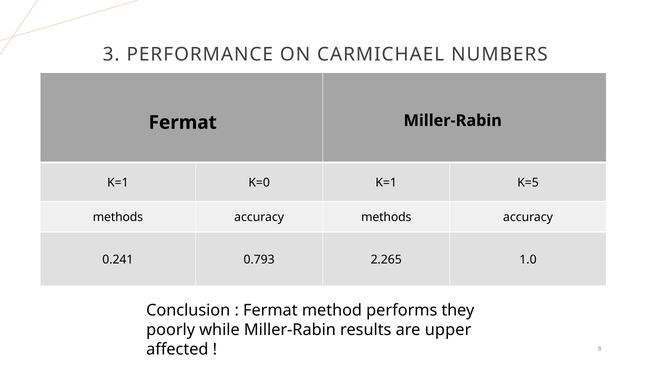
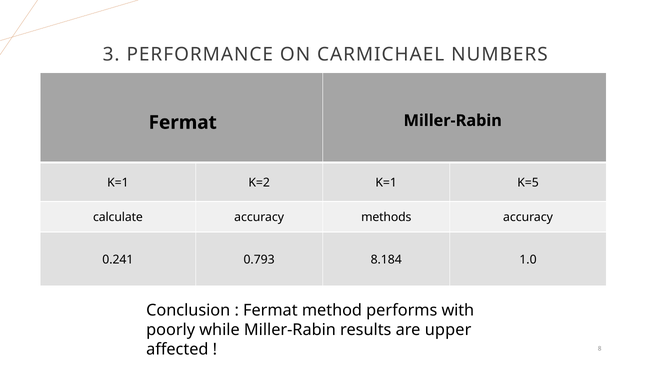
K=0: K=0 -> K=2 (259, 183)
methods: methods -> calculate (118, 218)
2.265: 2.265 -> 8.184 (386, 260)
they: they -> with (458, 311)
